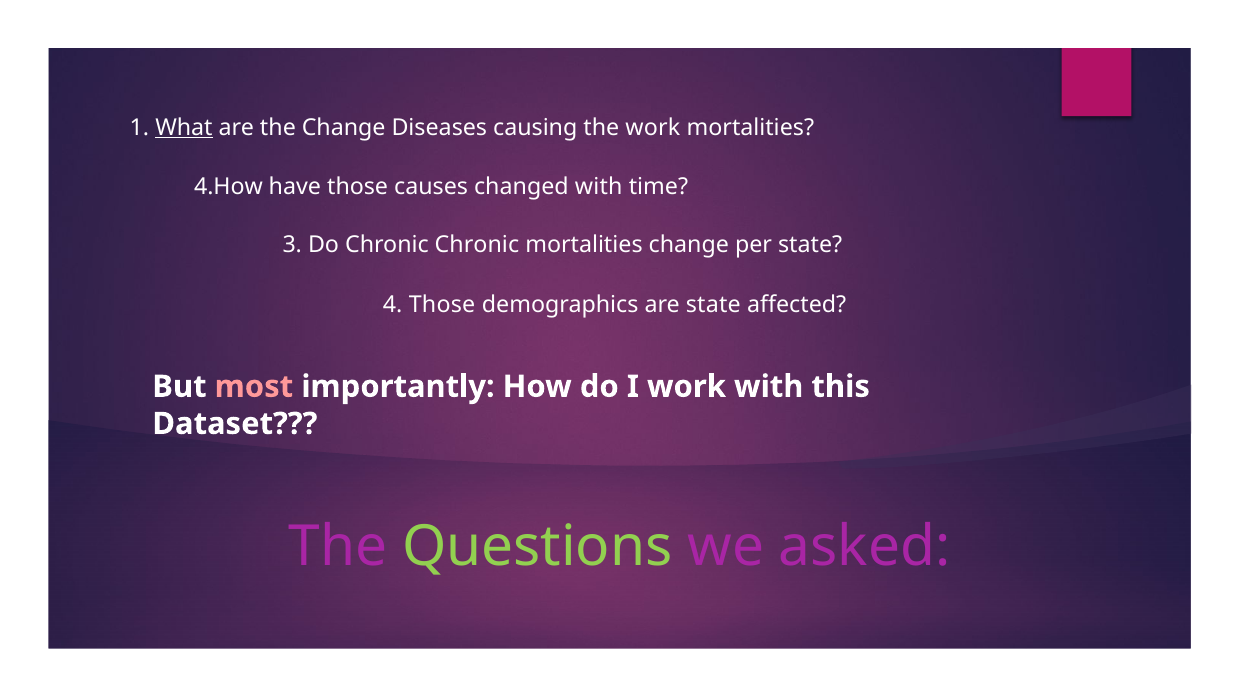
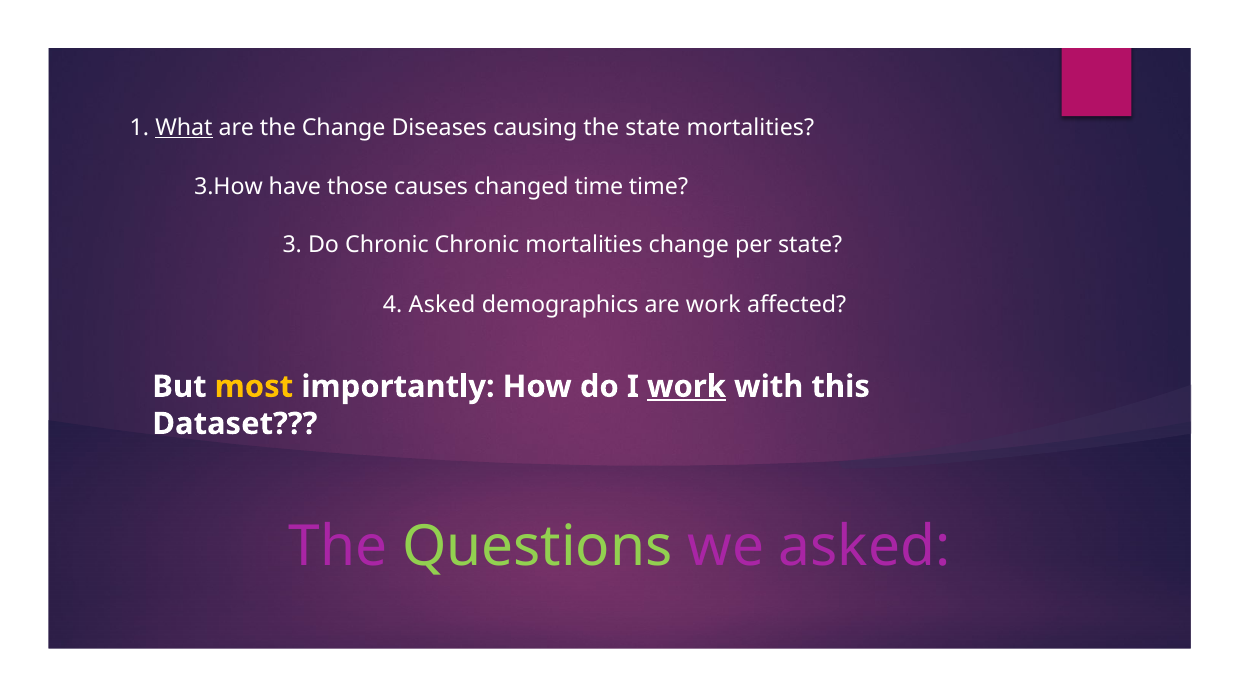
the work: work -> state (653, 128)
4.How: 4.How -> 3.How (228, 187)
changed with: with -> time (599, 187)
4 Those: Those -> Asked (442, 305)
are state: state -> work (713, 305)
most colour: pink -> yellow (254, 387)
work underline: none -> present (686, 387)
